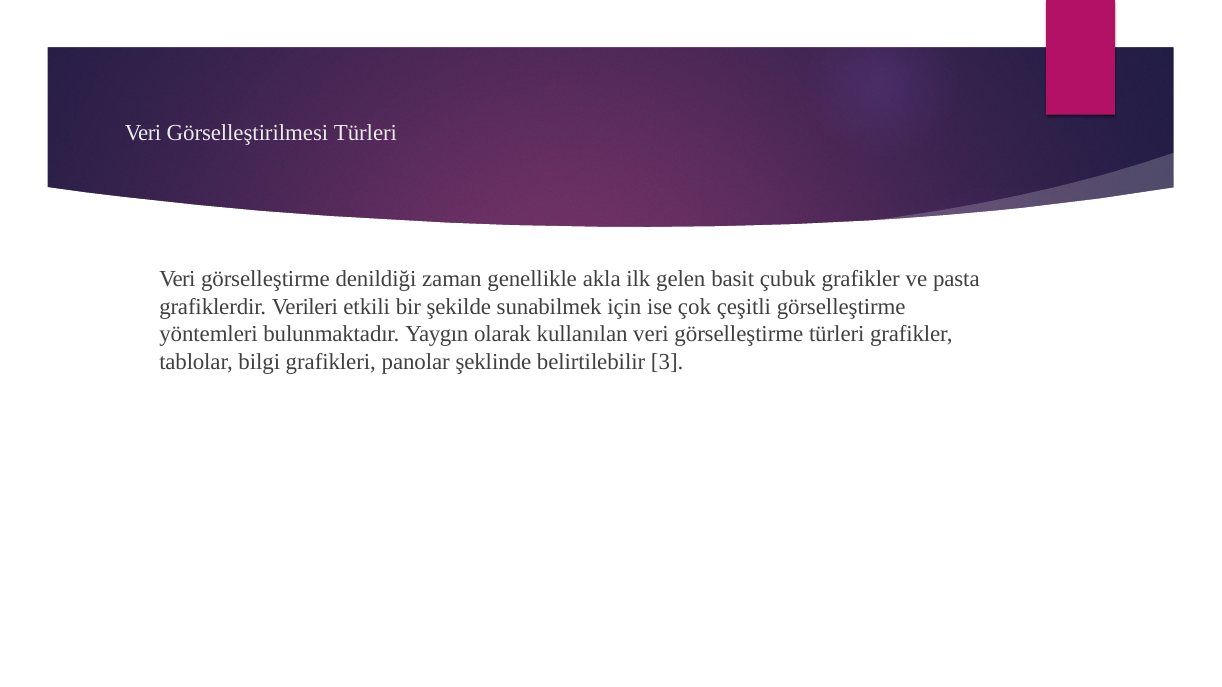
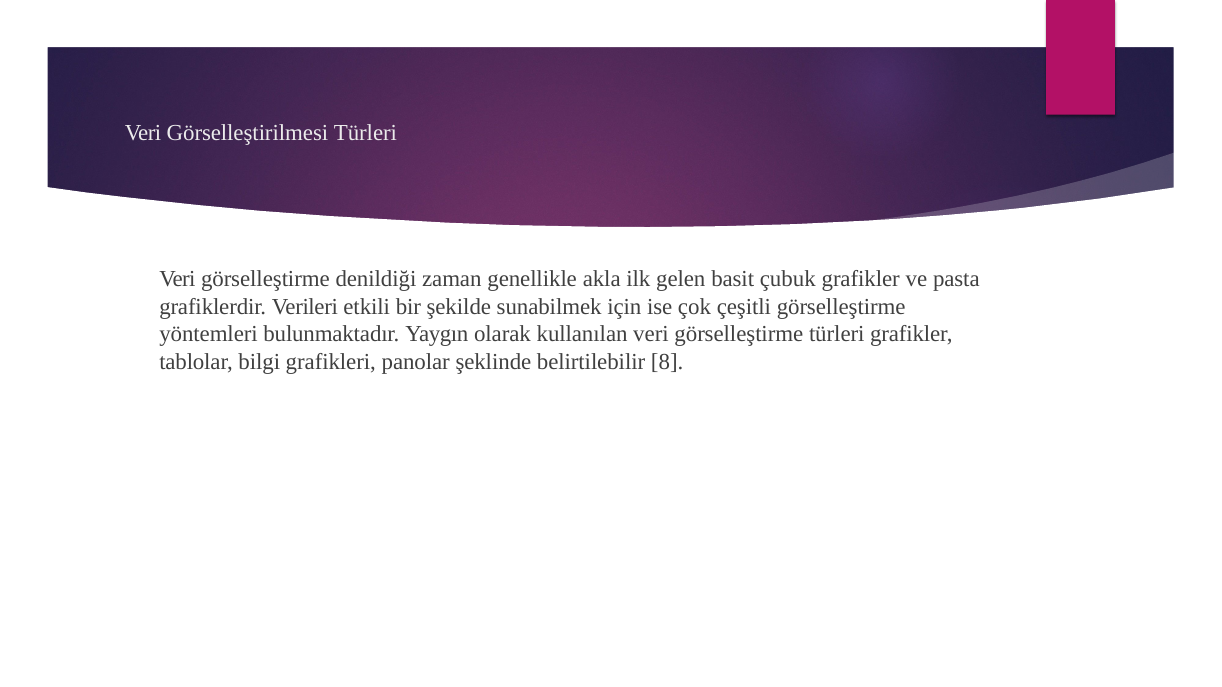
3: 3 -> 8 (667, 362)
